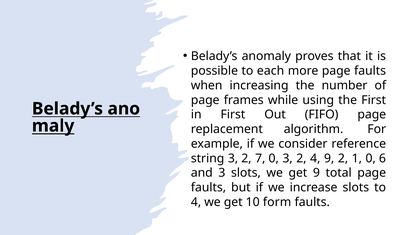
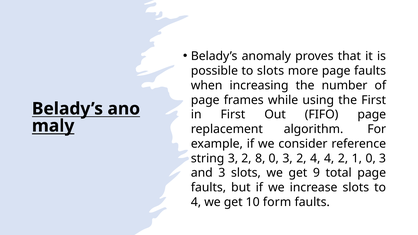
to each: each -> slots (271, 71)
7: 7 -> 8 (260, 158)
4 9: 9 -> 4 (329, 158)
1 0 6: 6 -> 3 (382, 158)
